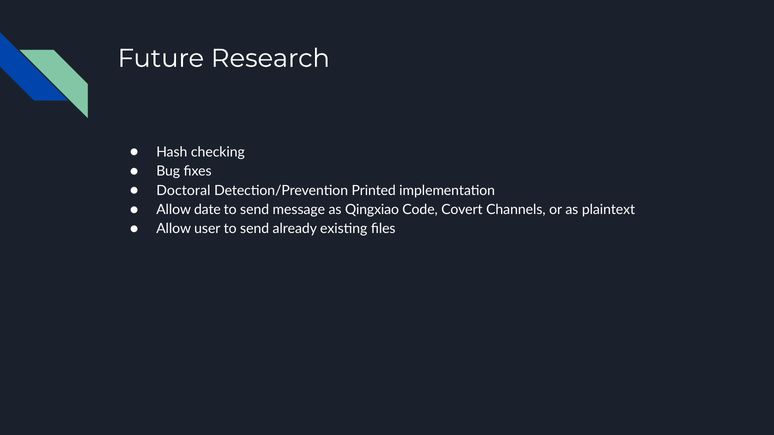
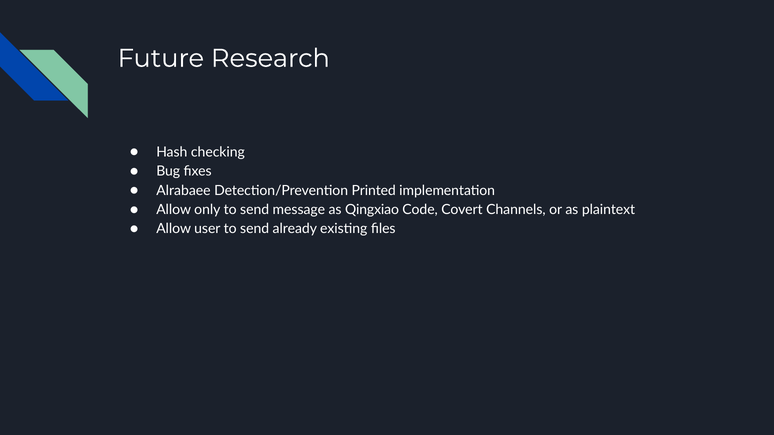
Doctoral: Doctoral -> Alrabaee (183, 191)
date: date -> only (207, 210)
